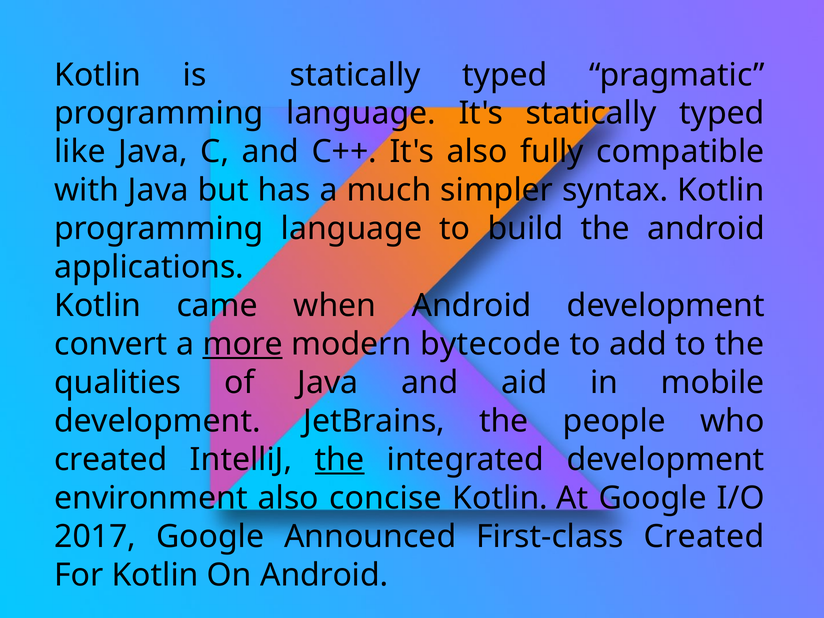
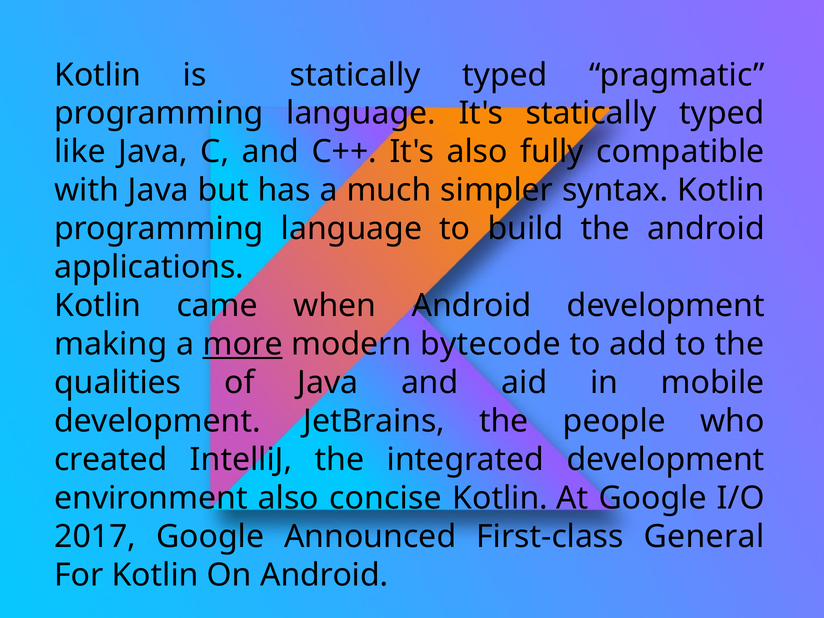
convert: convert -> making (111, 344)
the underline: present -> none (340, 460)
First-class Created: Created -> General (704, 537)
